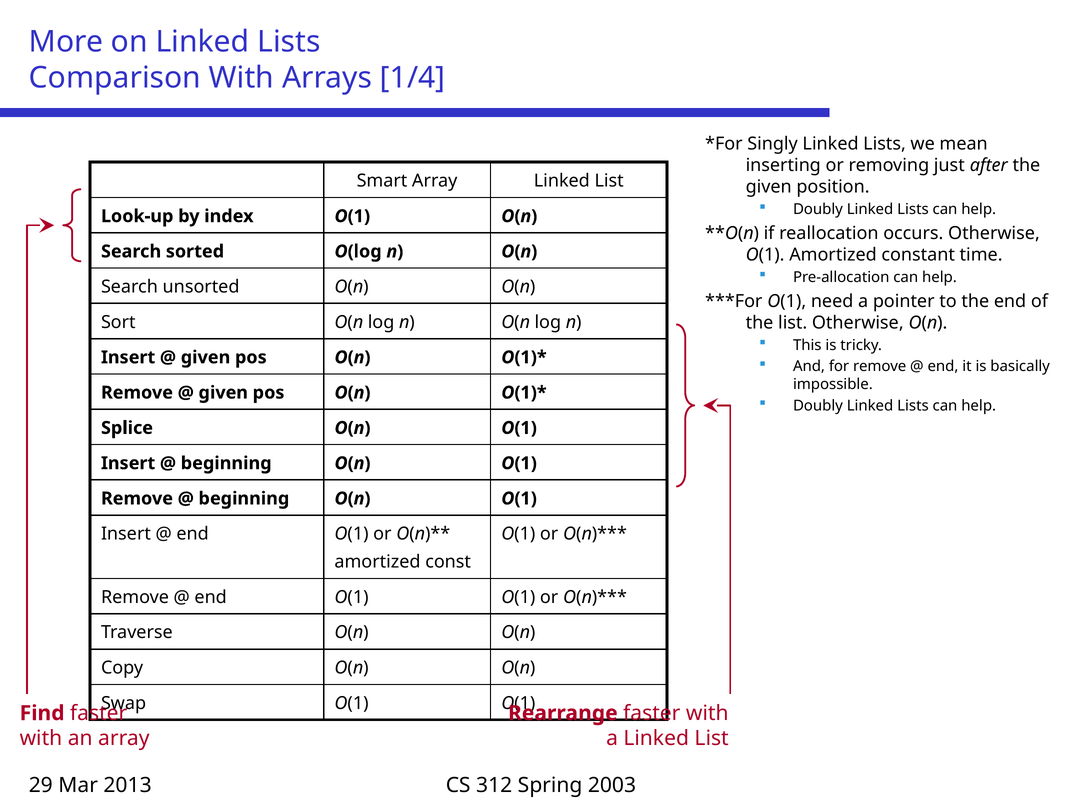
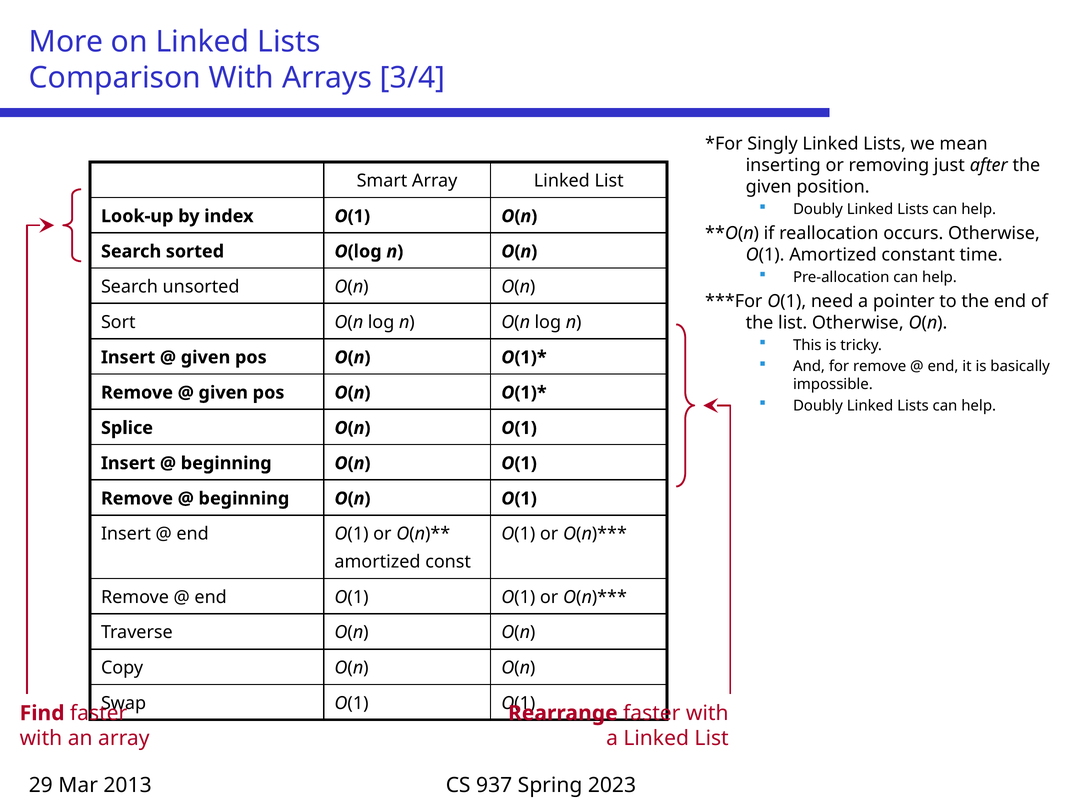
1/4: 1/4 -> 3/4 (413, 78)
312: 312 -> 937 (494, 786)
2003: 2003 -> 2023 (612, 786)
